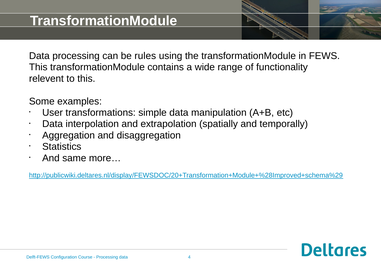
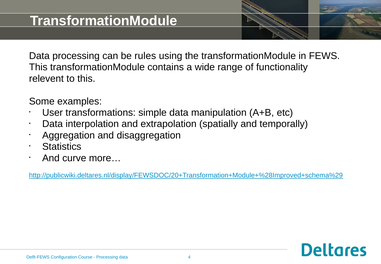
same: same -> curve (74, 158)
